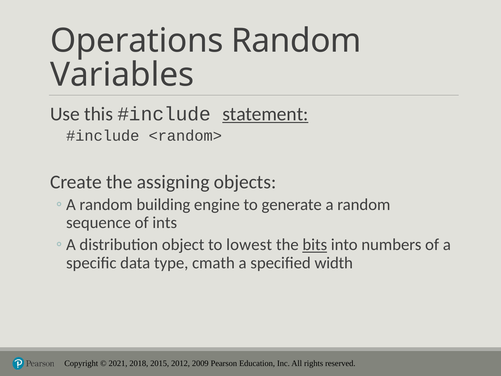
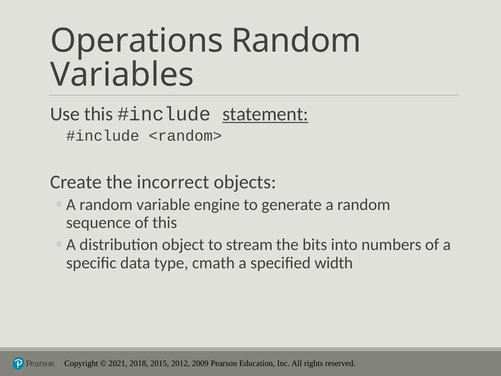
assigning: assigning -> incorrect (173, 182)
building: building -> variable (163, 204)
of ints: ints -> this (165, 222)
lowest: lowest -> stream (249, 245)
bits underline: present -> none (315, 245)
